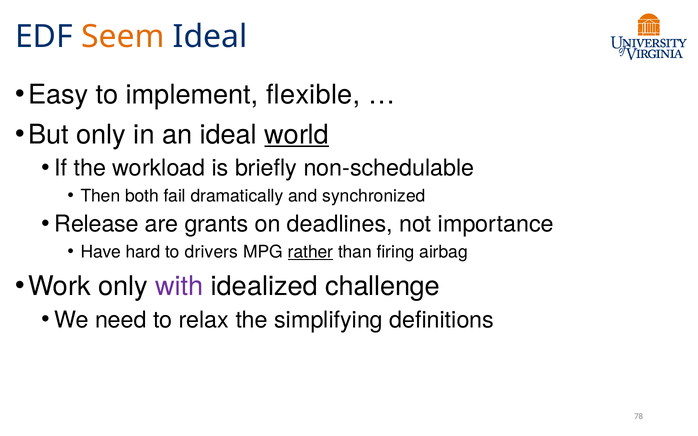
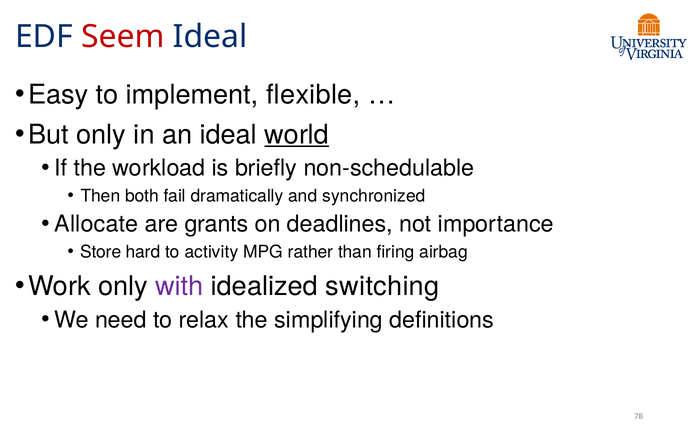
Seem colour: orange -> red (123, 37)
Release: Release -> Allocate (96, 224)
Have: Have -> Store (101, 252)
drivers: drivers -> activity (211, 252)
rather underline: present -> none (310, 252)
challenge: challenge -> switching (382, 287)
